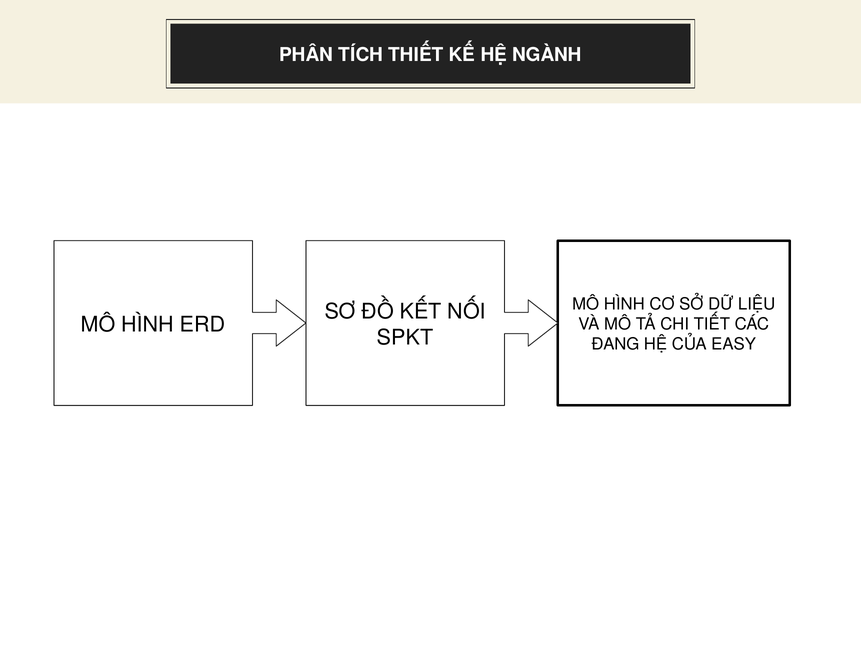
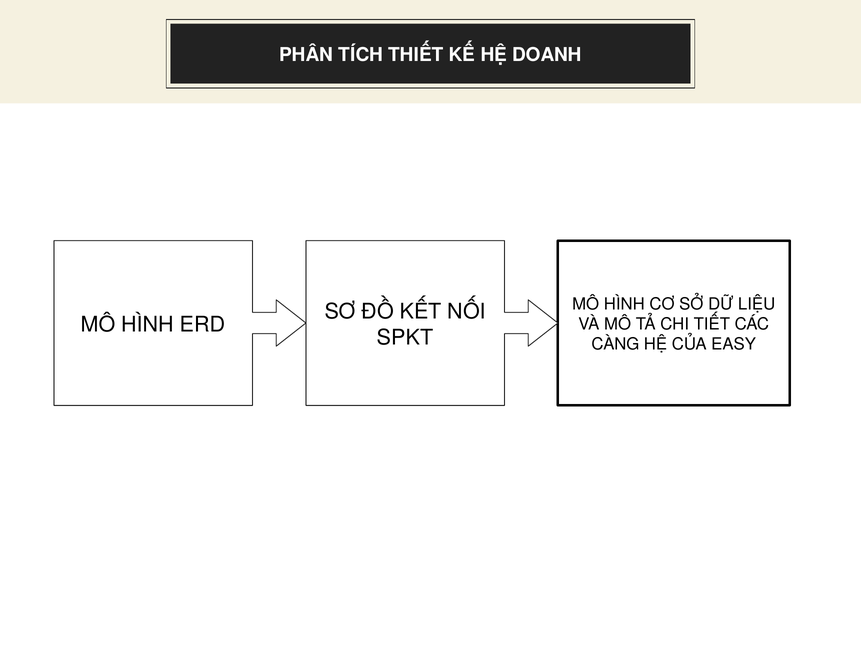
NGÀNH: NGÀNH -> DOANH (547, 55)
ĐANG: ĐANG -> CÀNG (615, 344)
